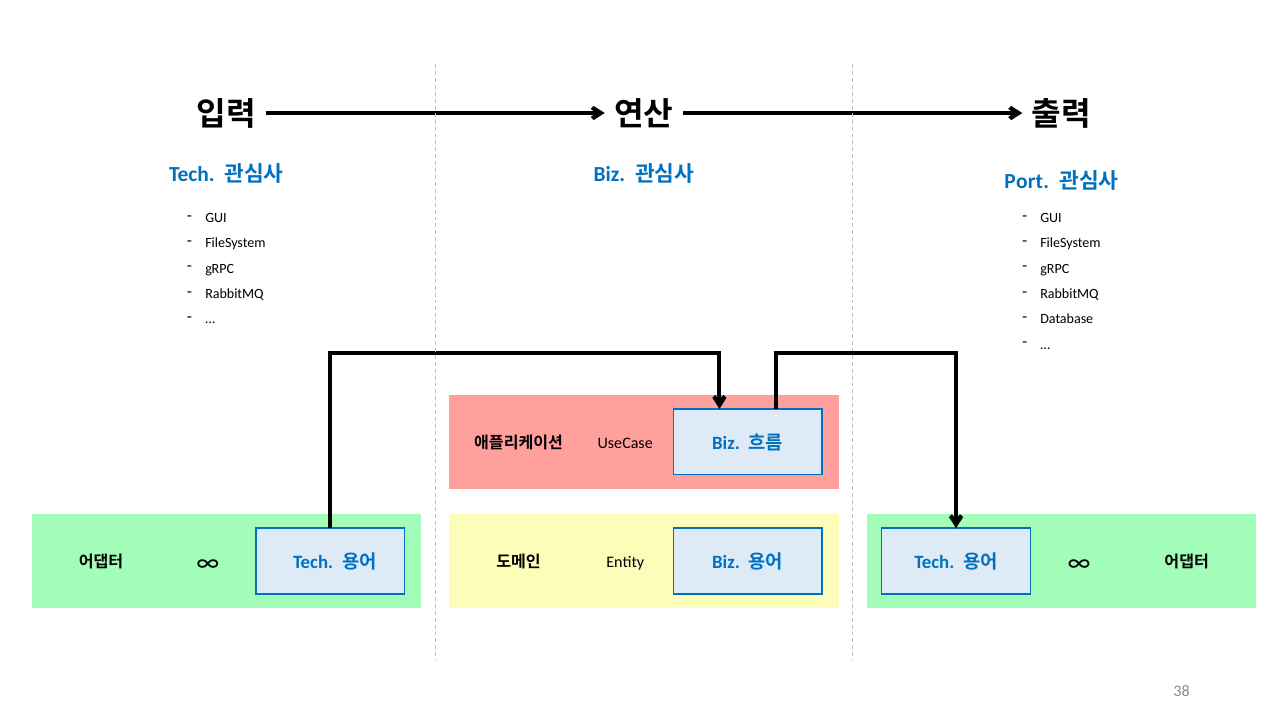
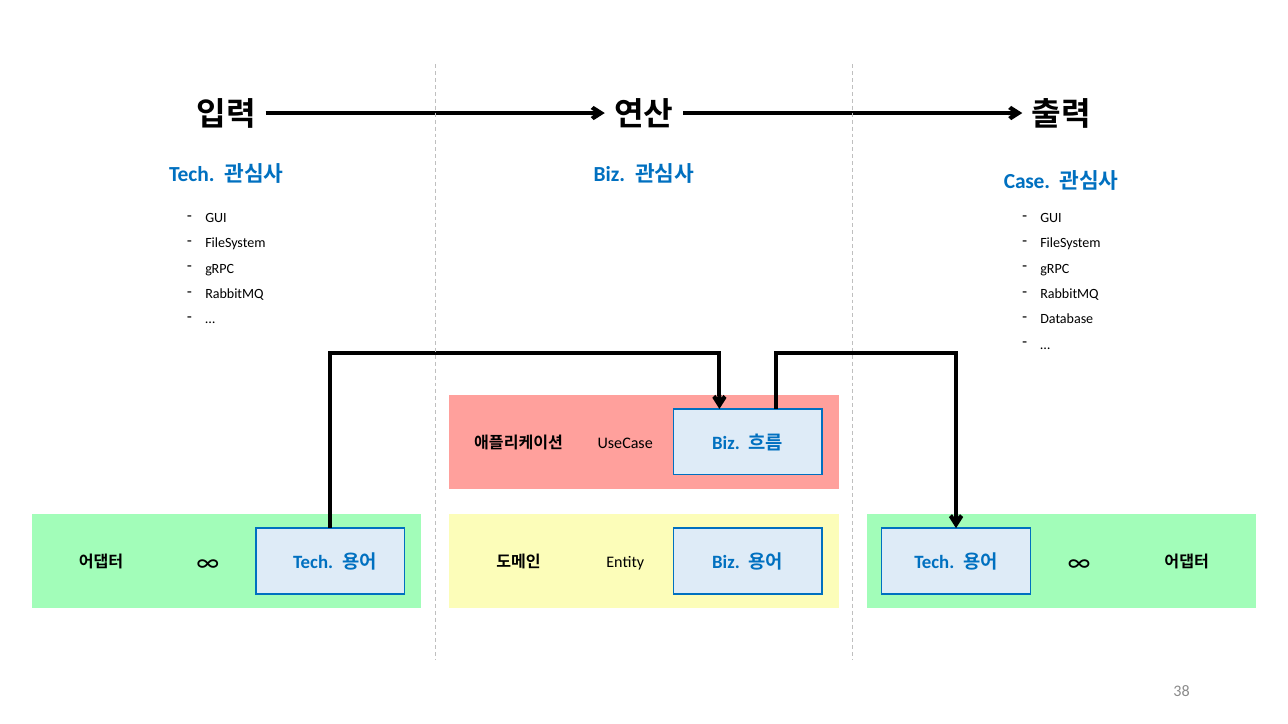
Port: Port -> Case (1027, 181)
